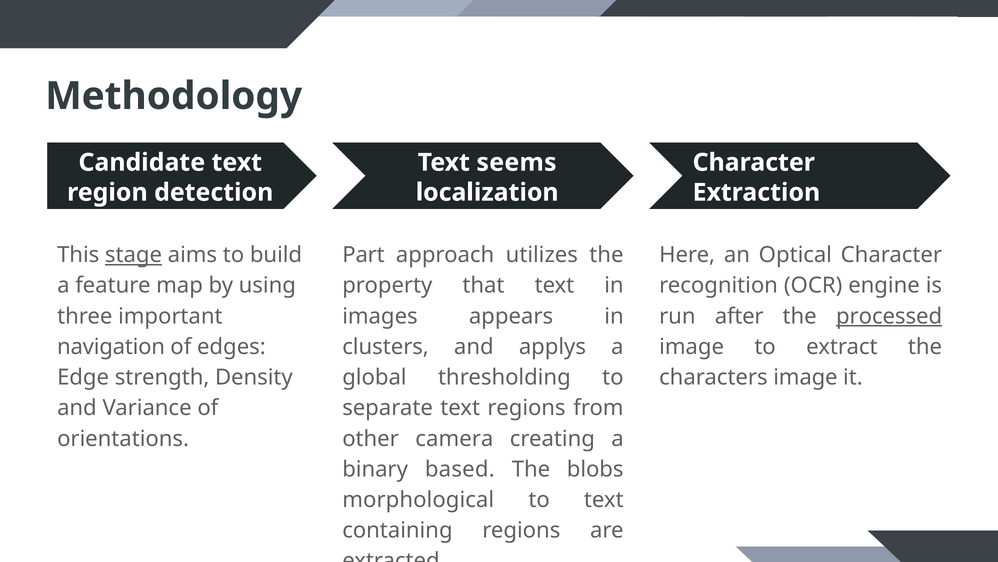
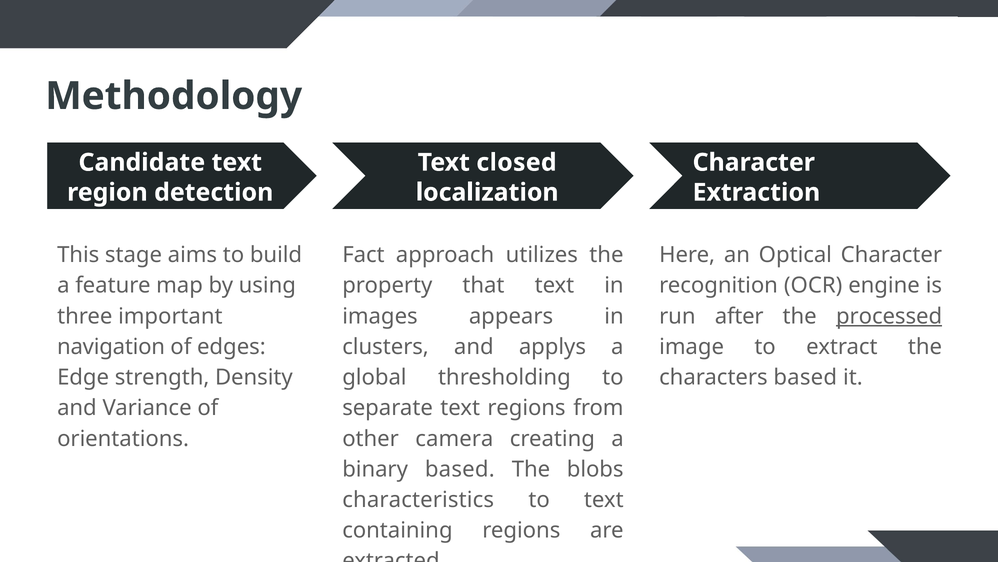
seems: seems -> closed (517, 162)
stage underline: present -> none (133, 255)
Part: Part -> Fact (363, 255)
characters image: image -> based (805, 377)
morphological: morphological -> characteristics (418, 499)
